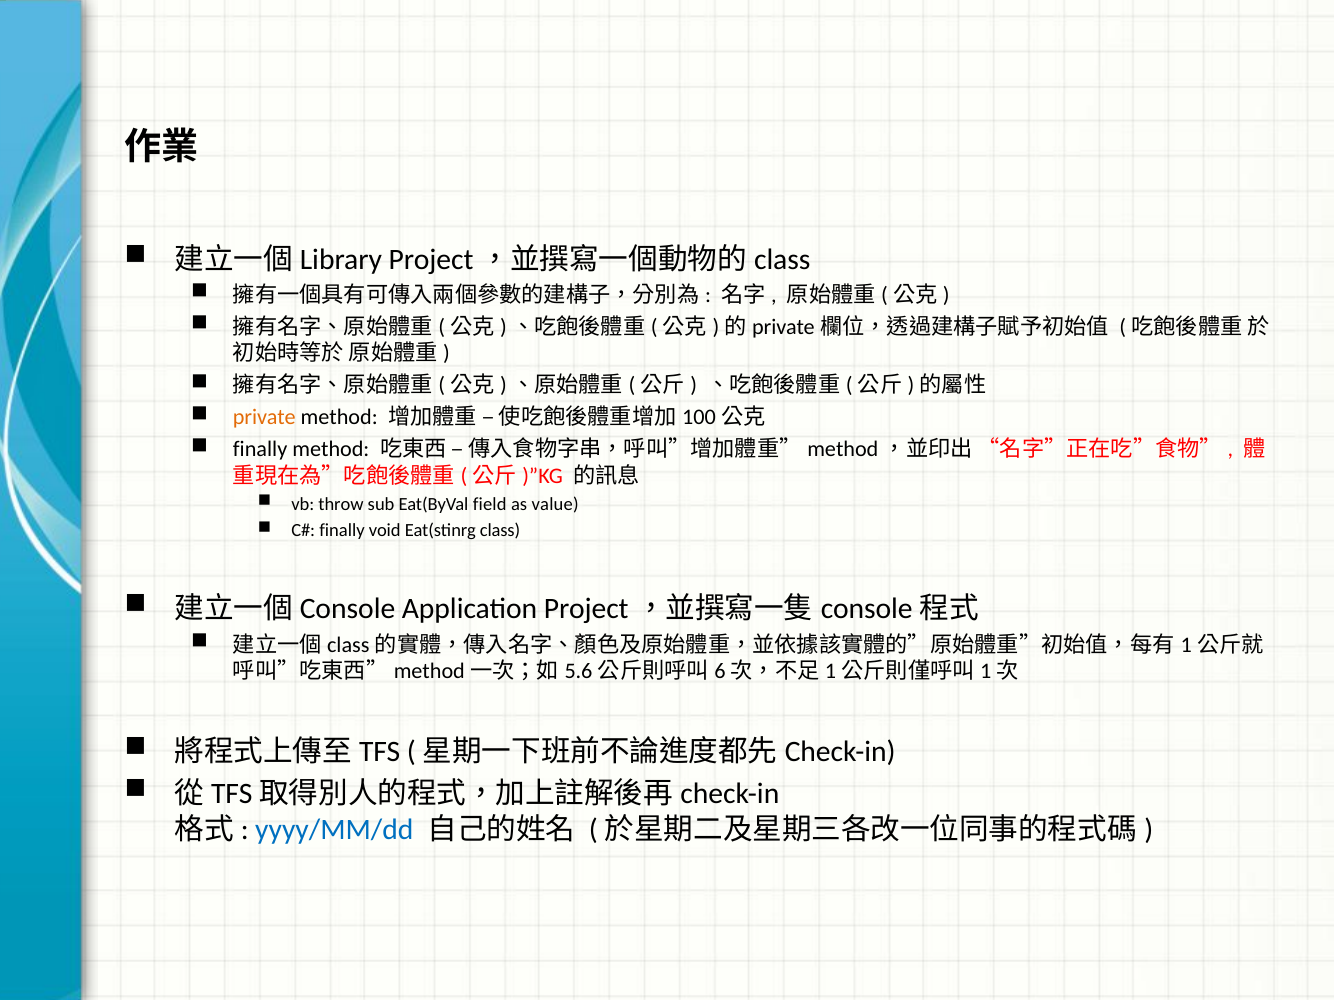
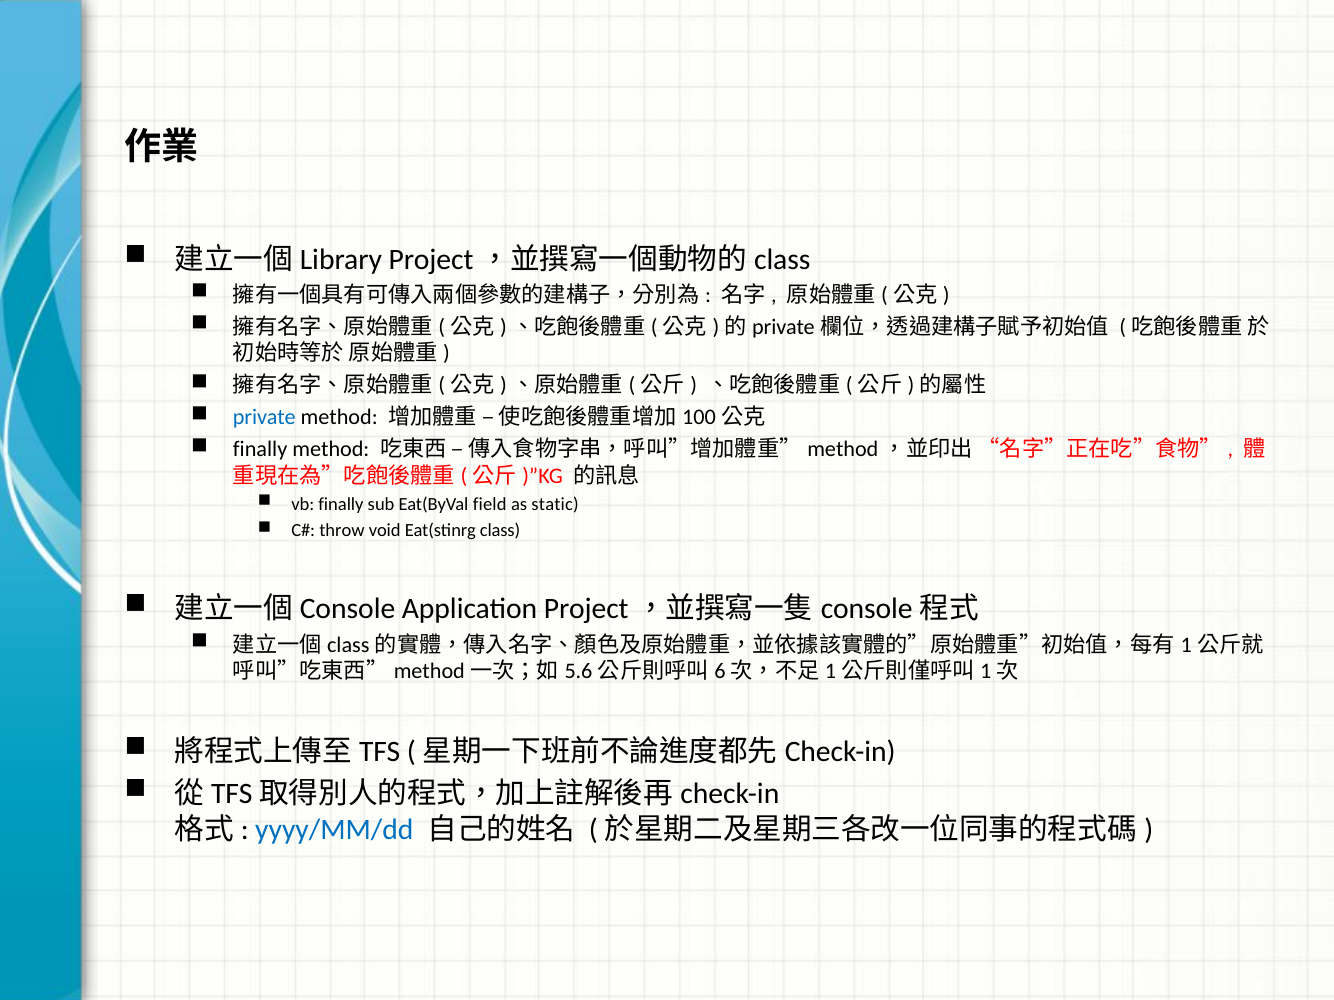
private colour: orange -> blue (264, 417)
vb throw: throw -> finally (341, 504)
value: value -> static (555, 504)
finally: finally -> throw (342, 531)
